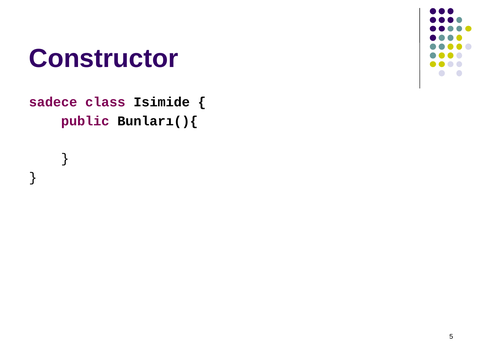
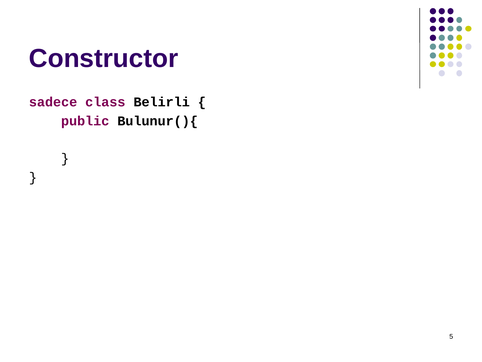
Isimide: Isimide -> Belirli (162, 102)
Bunları(){: Bunları(){ -> Bulunur(){ (158, 121)
